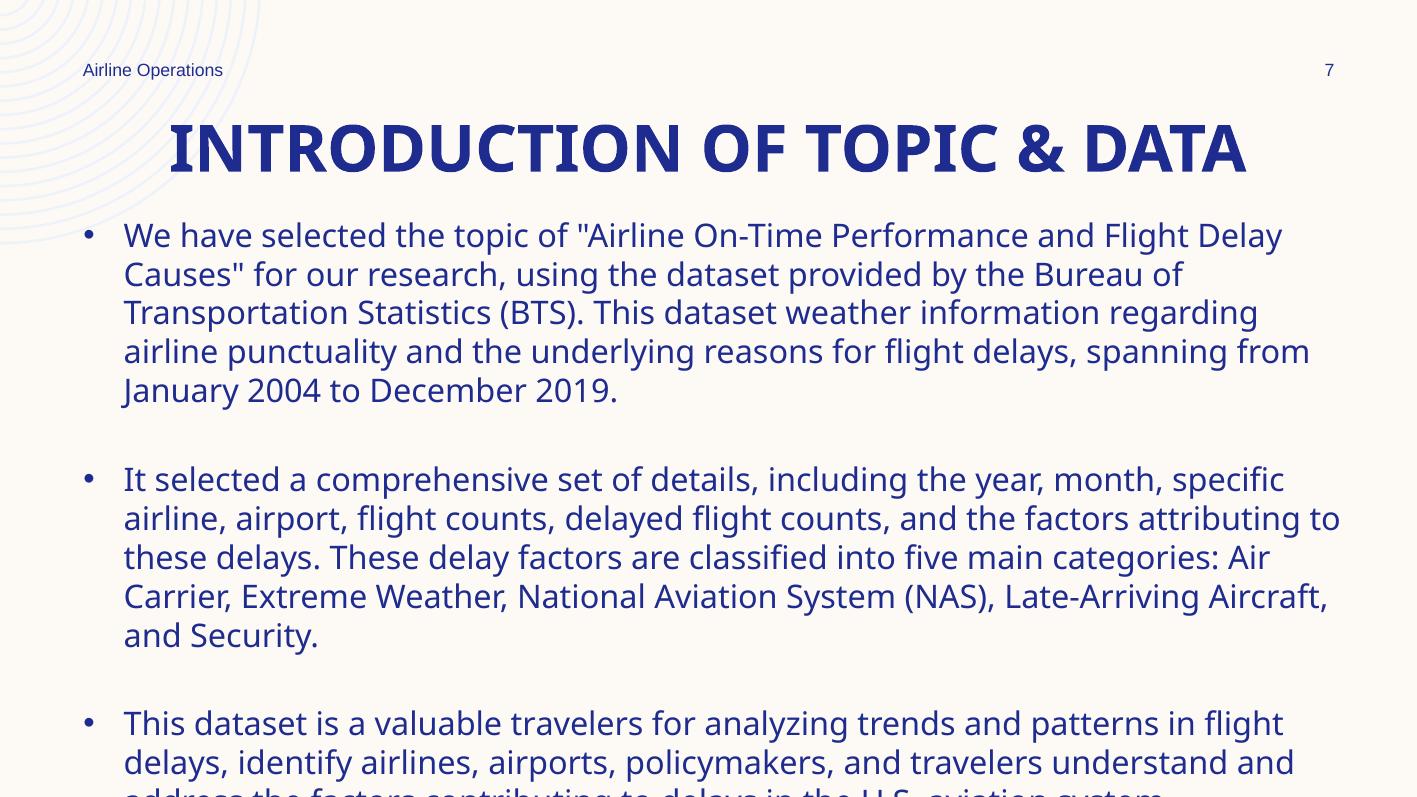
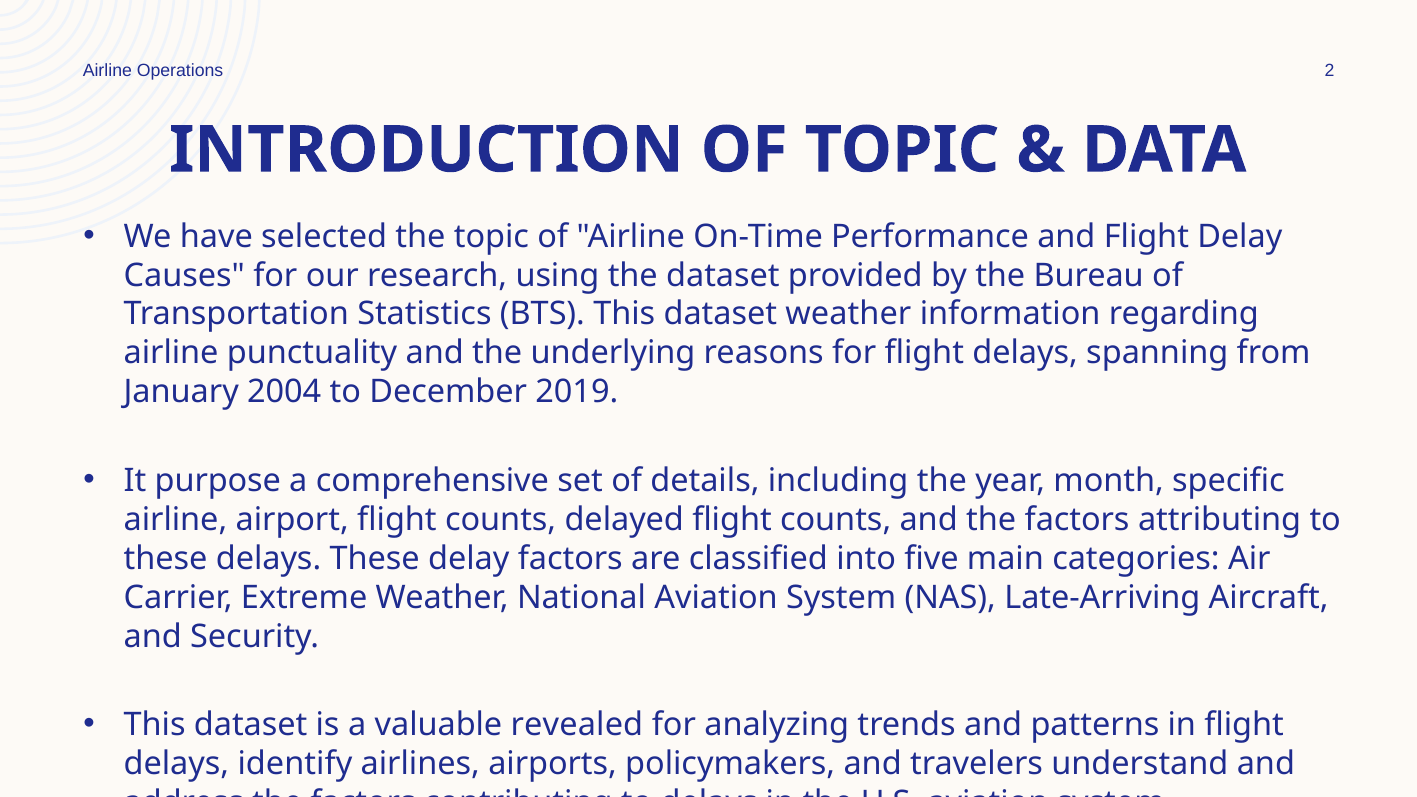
7: 7 -> 2 (1330, 70)
It selected: selected -> purpose (218, 481)
valuable travelers: travelers -> revealed (577, 725)
